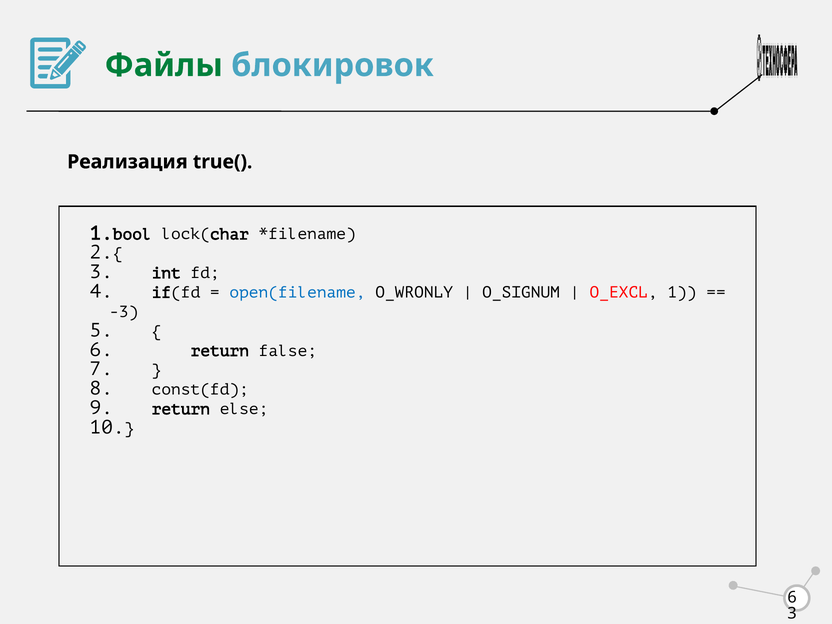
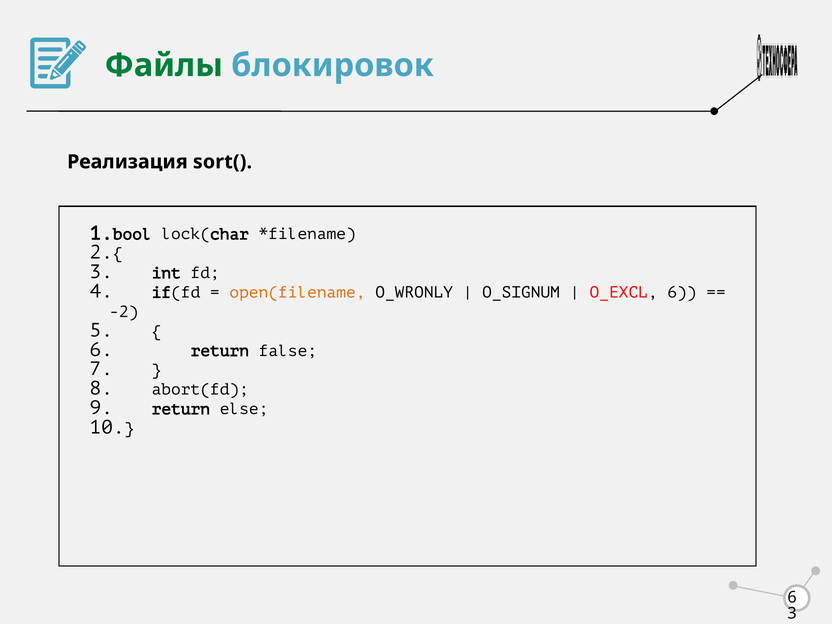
true(: true( -> sort( (222, 162)
open(filename colour: blue -> orange (297, 292)
O_EXCL 1: 1 -> 6 (682, 292)
-3: -3 -> -2 (124, 312)
const(fd: const(fd -> abort(fd (200, 390)
